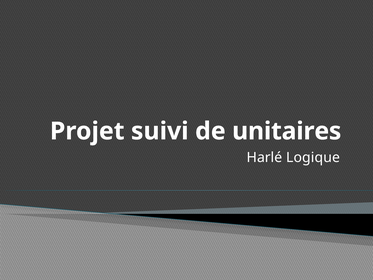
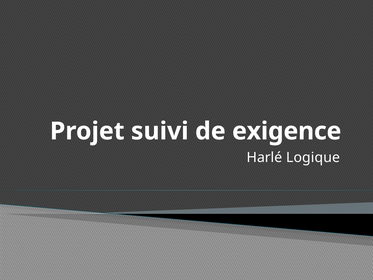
unitaires: unitaires -> exigence (287, 131)
